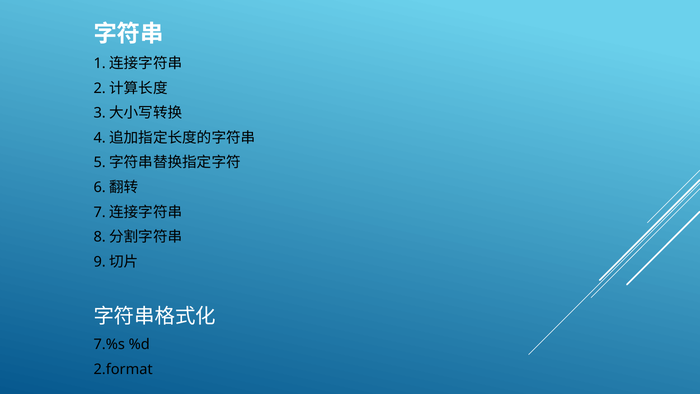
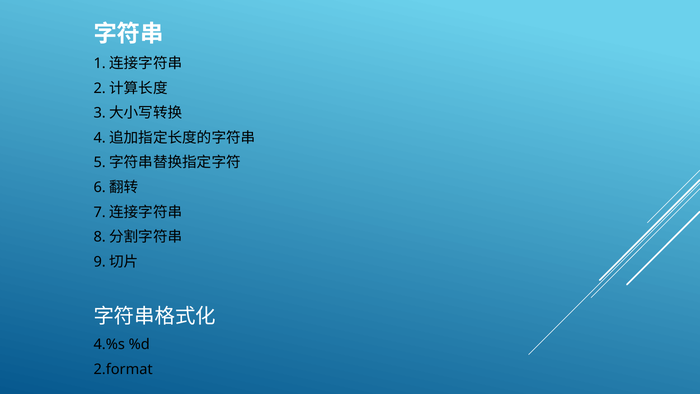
7.%s: 7.%s -> 4.%s (109, 344)
